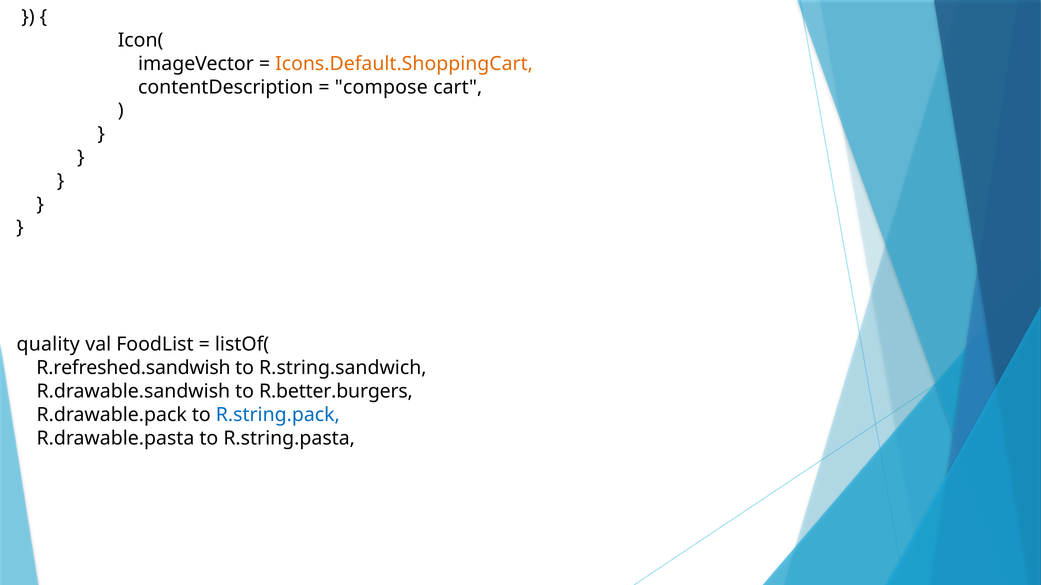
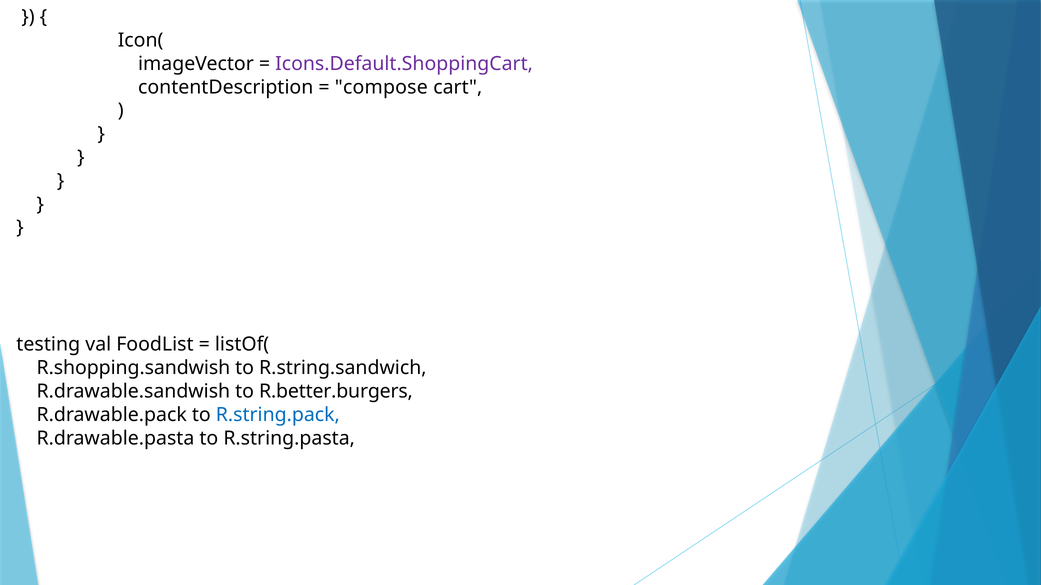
Icons.Default.ShoppingCart colour: orange -> purple (404, 64)
quality: quality -> testing (48, 345)
R.refreshed.sandwish: R.refreshed.sandwish -> R.shopping.sandwish (133, 368)
